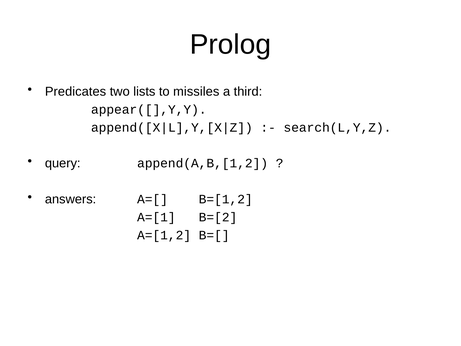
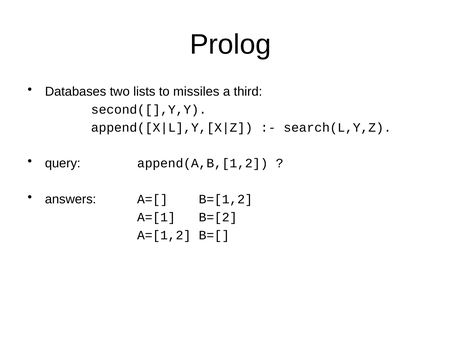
Predicates: Predicates -> Databases (76, 92)
appear([],Y,Y: appear([],Y,Y -> second([],Y,Y (149, 109)
